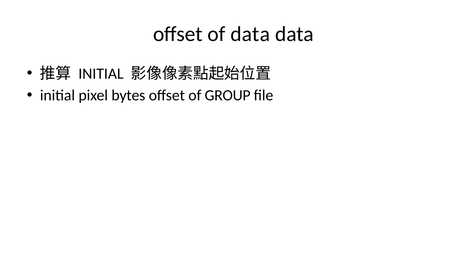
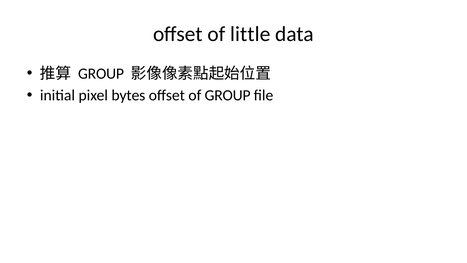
of data: data -> little (250, 34)
INITIAL: INITIAL -> GROUP (101, 73)
